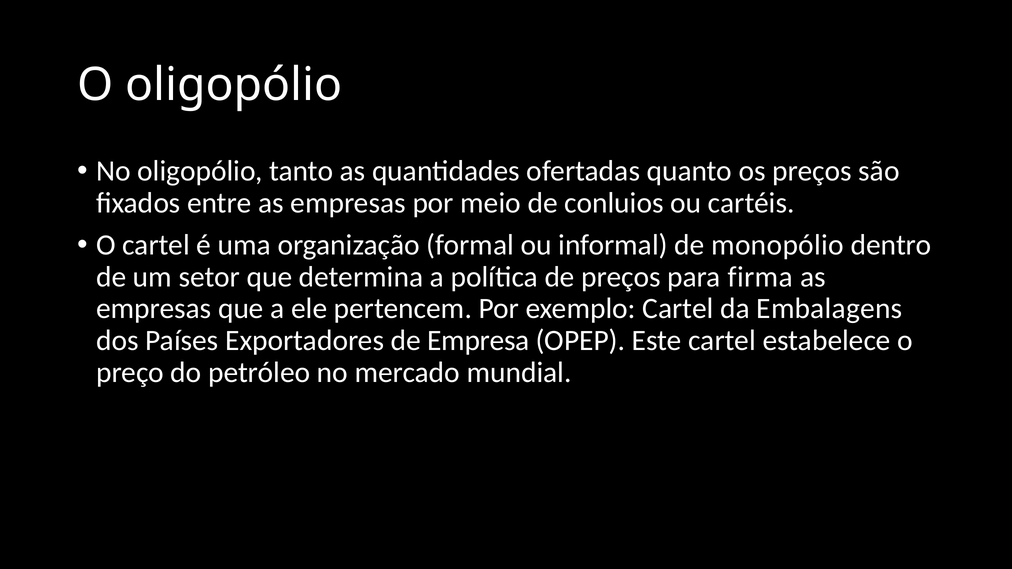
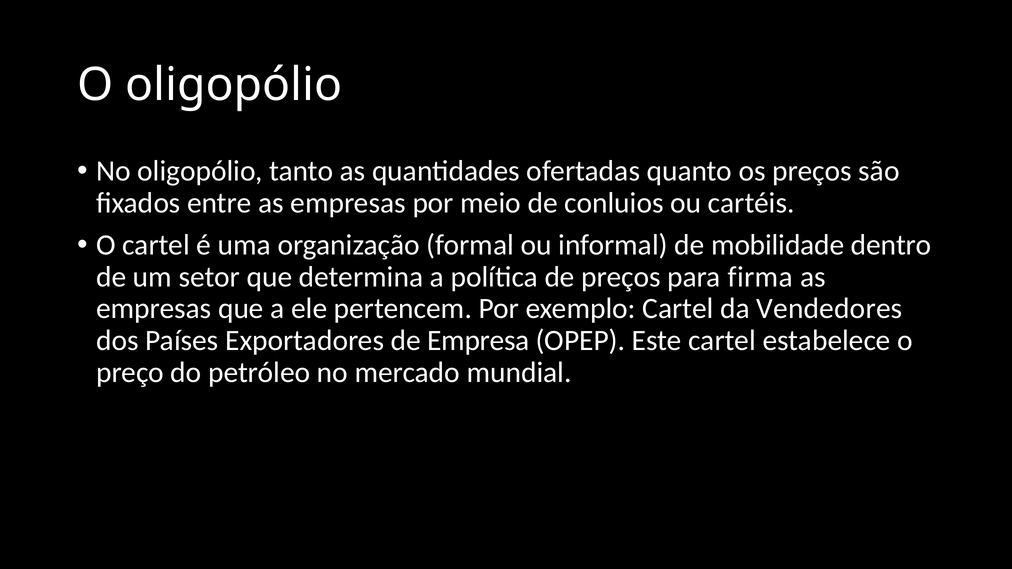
monopólio: monopólio -> mobilidade (778, 245)
Embalagens: Embalagens -> Vendedores (829, 309)
